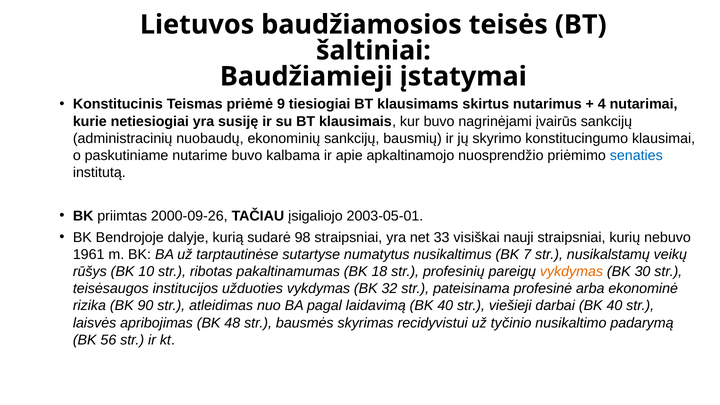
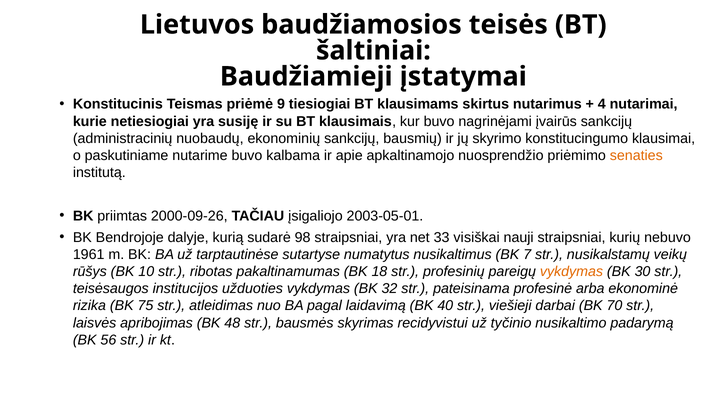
senaties colour: blue -> orange (636, 156)
90: 90 -> 75 (145, 306)
darbai BK 40: 40 -> 70 (614, 306)
